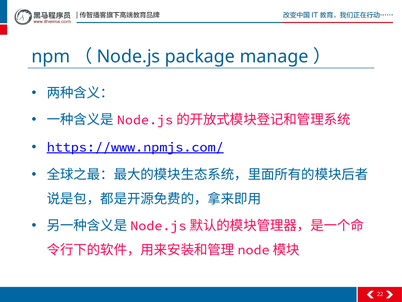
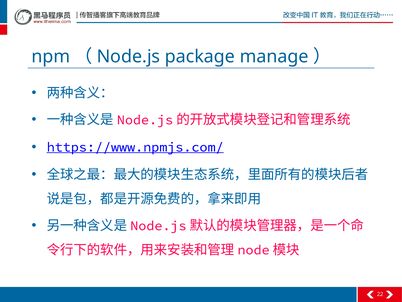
https://www.npmjs.com/ underline: present -> none (135, 147)
